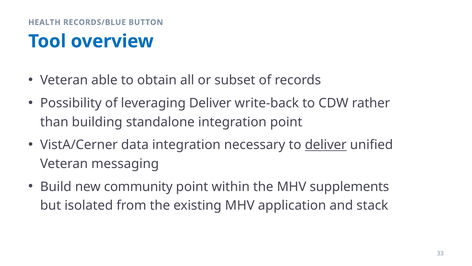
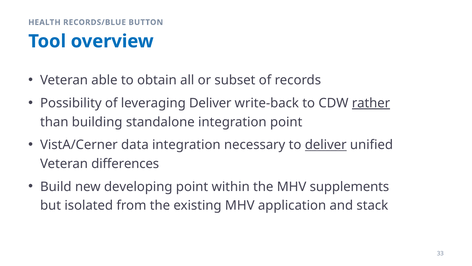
rather underline: none -> present (371, 103)
messaging: messaging -> differences (125, 164)
community: community -> developing (138, 186)
